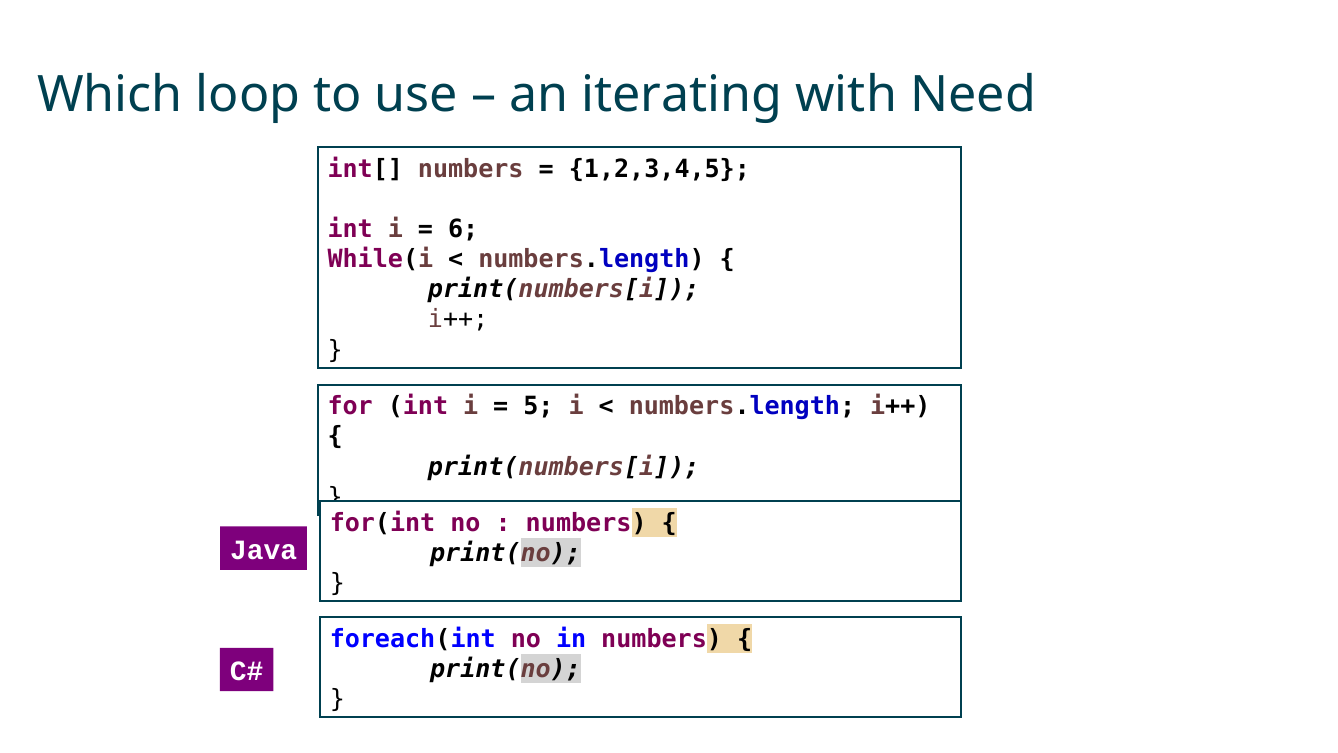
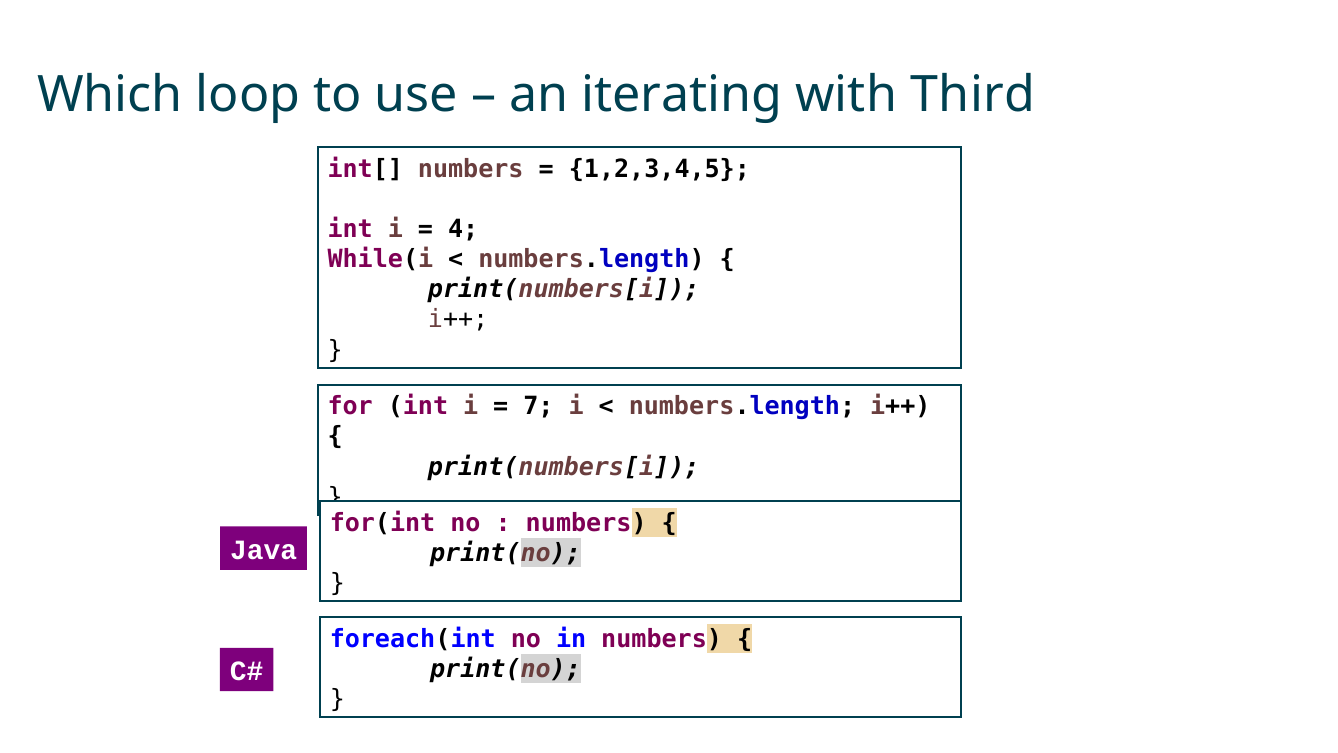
Need: Need -> Third (973, 95)
6: 6 -> 4 (463, 229)
5: 5 -> 7 (538, 406)
